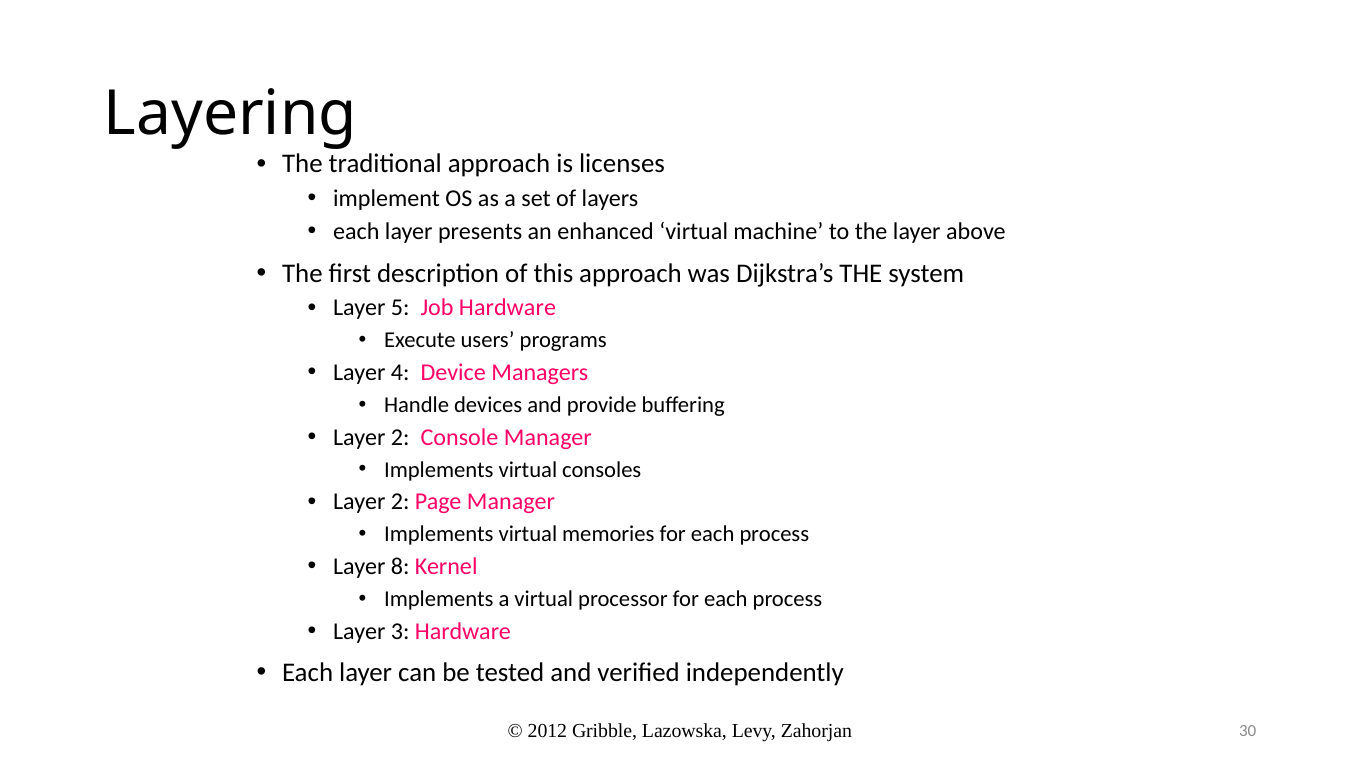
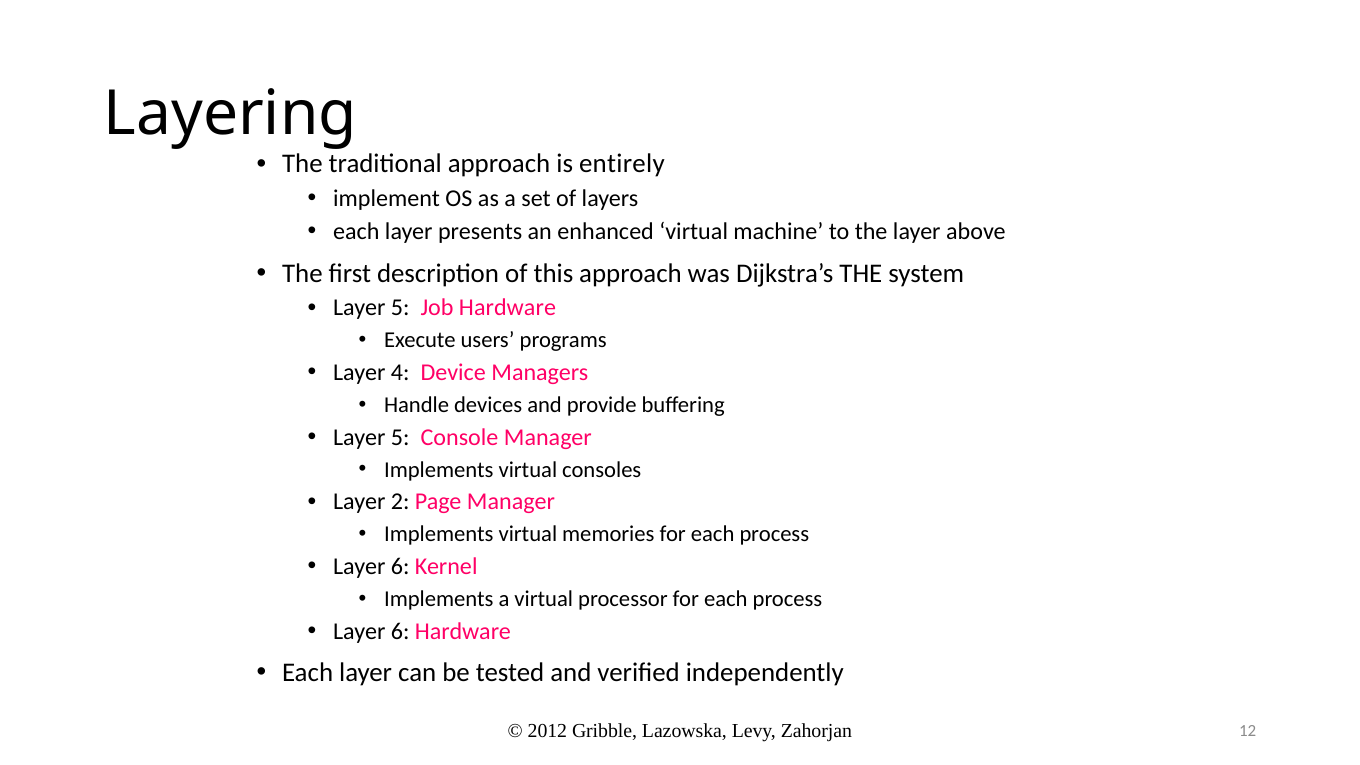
licenses: licenses -> entirely (622, 164)
2: 2 -> 5 (400, 437)
8: 8 -> 6 (400, 566)
3: 3 -> 6 (400, 631)
30: 30 -> 12 (1248, 730)
